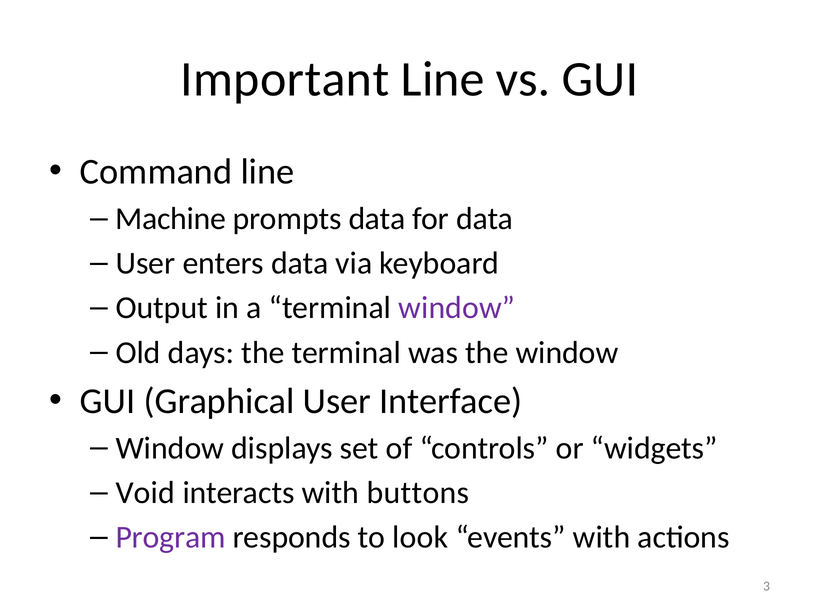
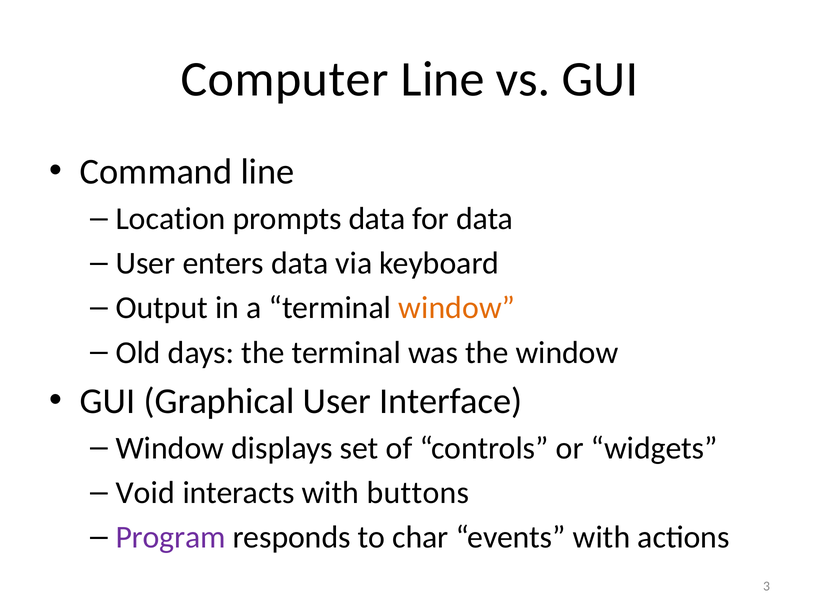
Important: Important -> Computer (285, 79)
Machine: Machine -> Location (171, 219)
window colour: purple -> orange (457, 308)
look: look -> char (420, 538)
